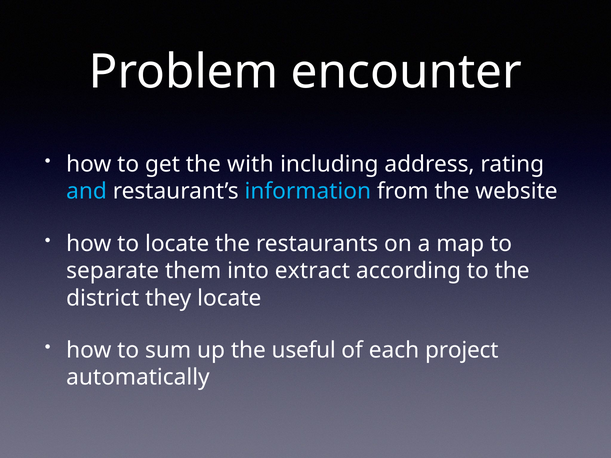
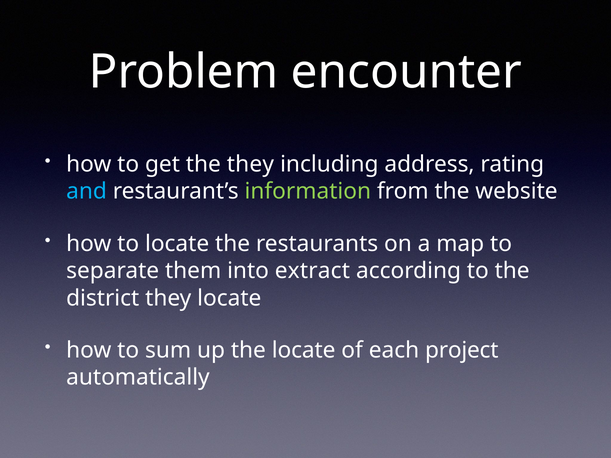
the with: with -> they (250, 164)
information colour: light blue -> light green (308, 191)
the useful: useful -> locate (304, 350)
